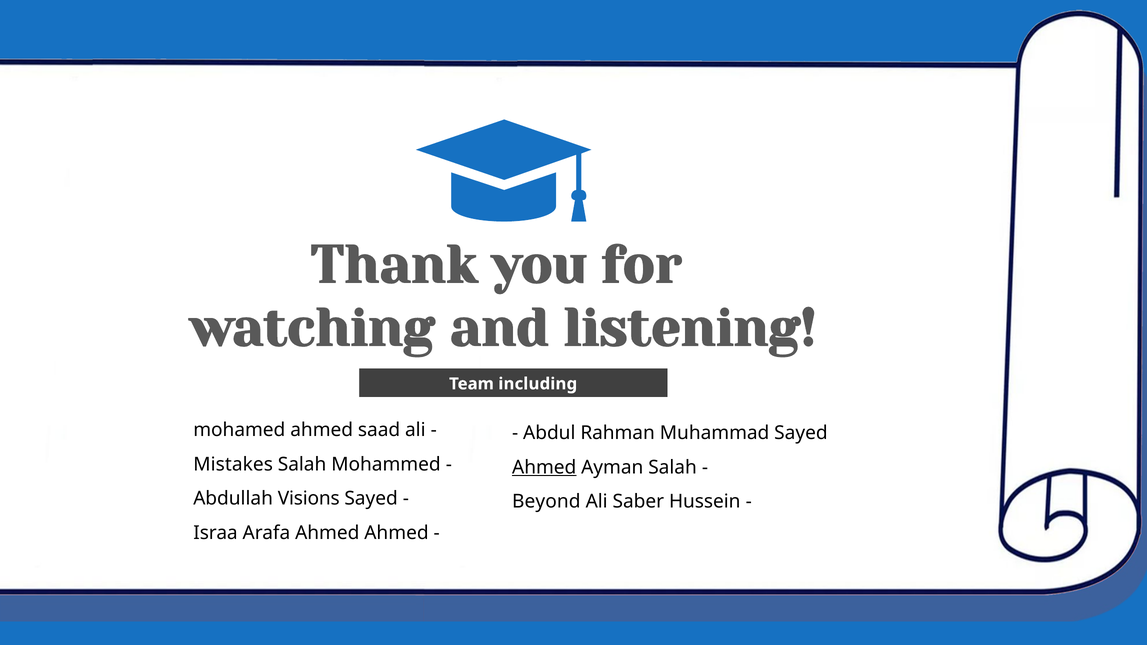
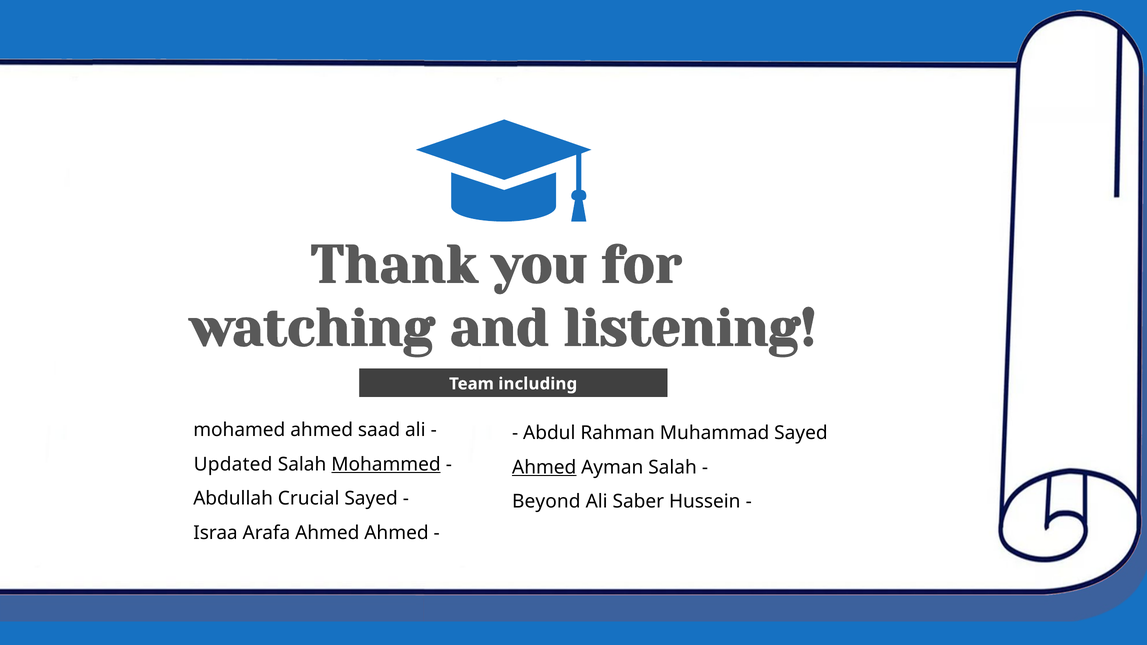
Mistakes: Mistakes -> Updated (233, 464)
Mohammed underline: none -> present (386, 464)
Visions: Visions -> Crucial (309, 499)
